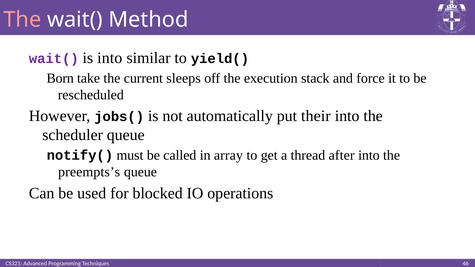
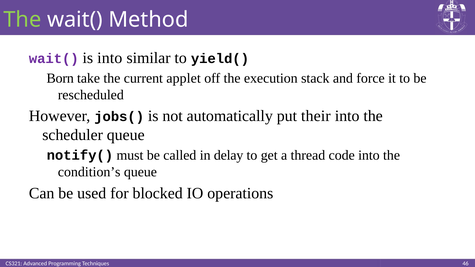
The colour: pink -> light green (22, 20)
sleeps: sleeps -> applet (184, 78)
array: array -> delay (229, 156)
after: after -> code (342, 156)
preempts’s: preempts’s -> condition’s (89, 172)
